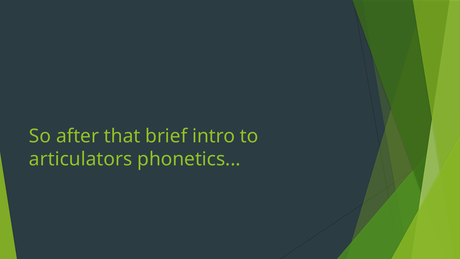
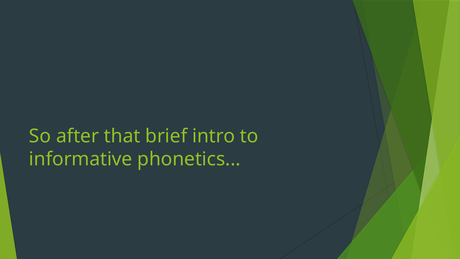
articulators: articulators -> informative (81, 159)
